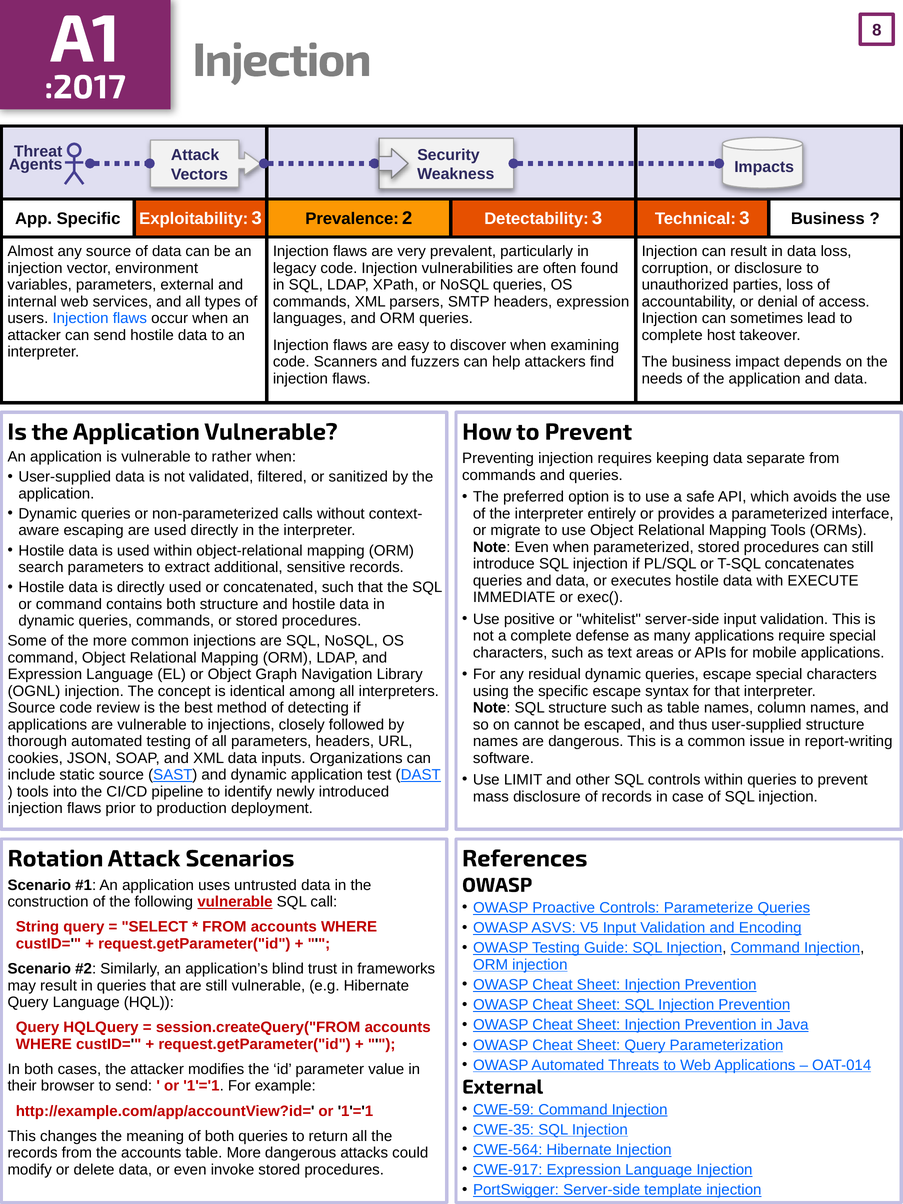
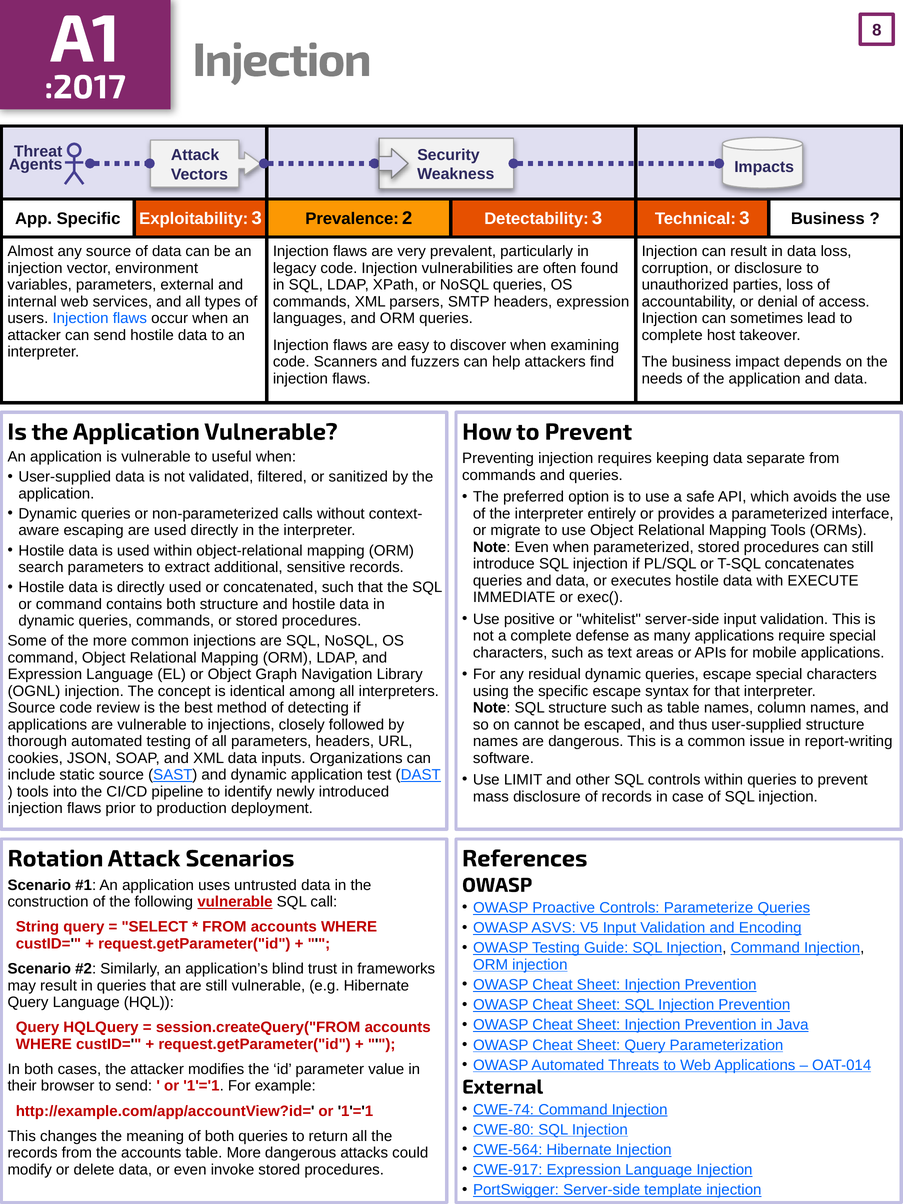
rather: rather -> useful (232, 457)
CWE-59: CWE-59 -> CWE-74 (504, 1110)
CWE-35: CWE-35 -> CWE-80 (504, 1130)
